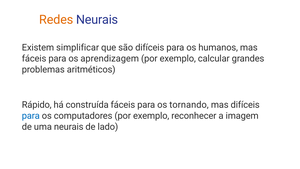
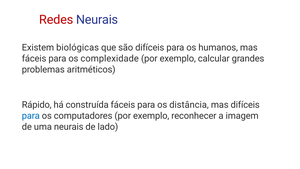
Redes colour: orange -> red (56, 20)
simplificar: simplificar -> biológicas (78, 47)
aprendizagem: aprendizagem -> complexidade (110, 58)
tornando: tornando -> distância (189, 105)
